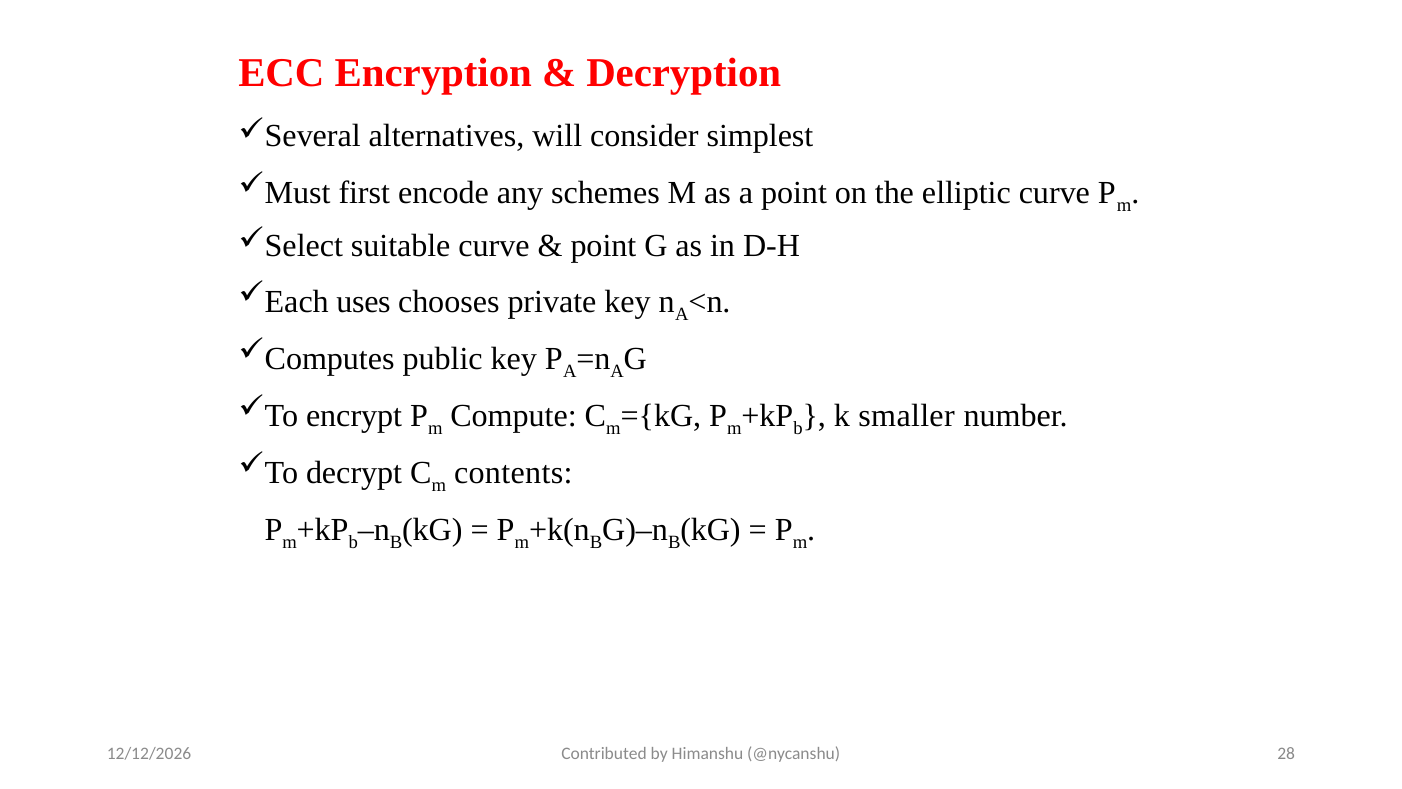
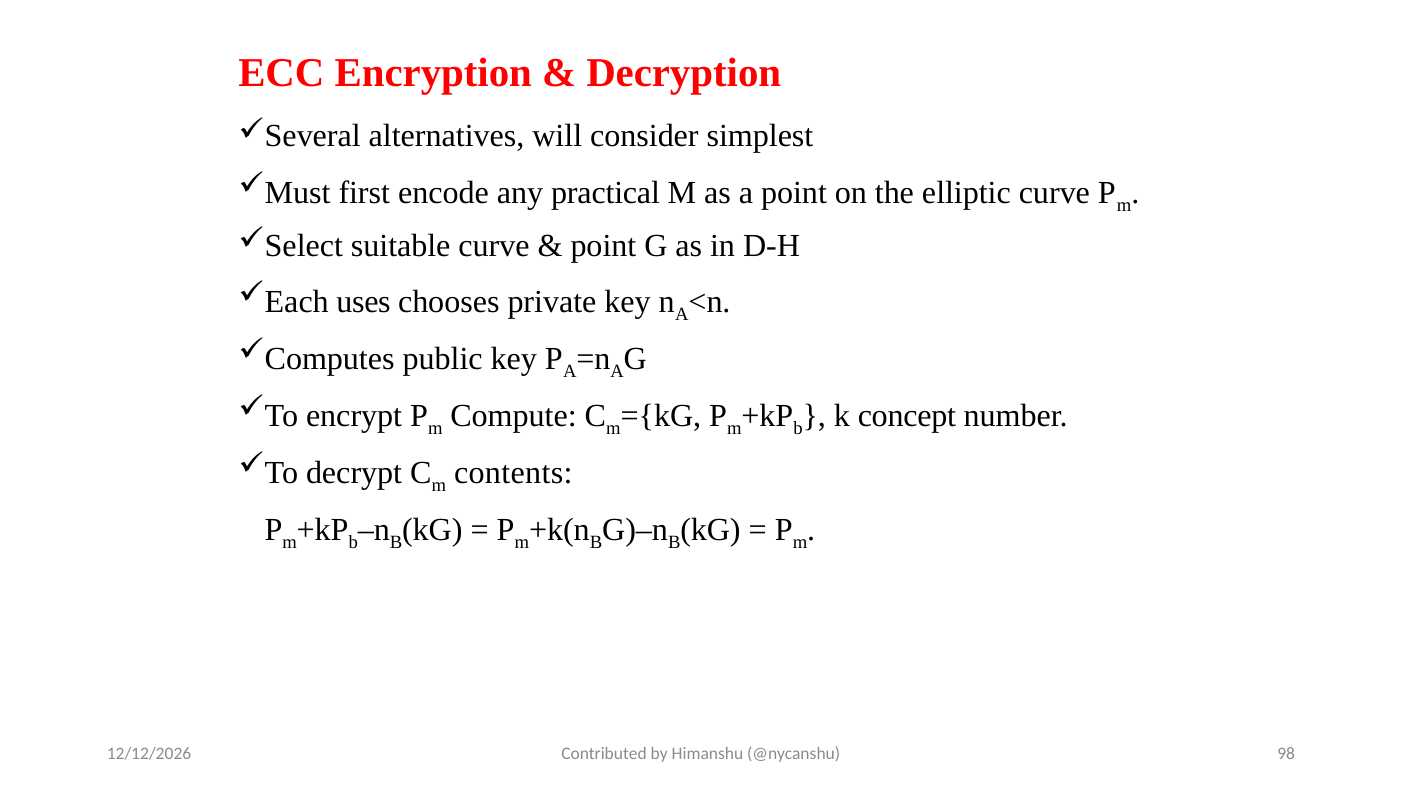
schemes: schemes -> practical (606, 192)
smaller: smaller -> concept (907, 415)
28: 28 -> 98 (1286, 753)
